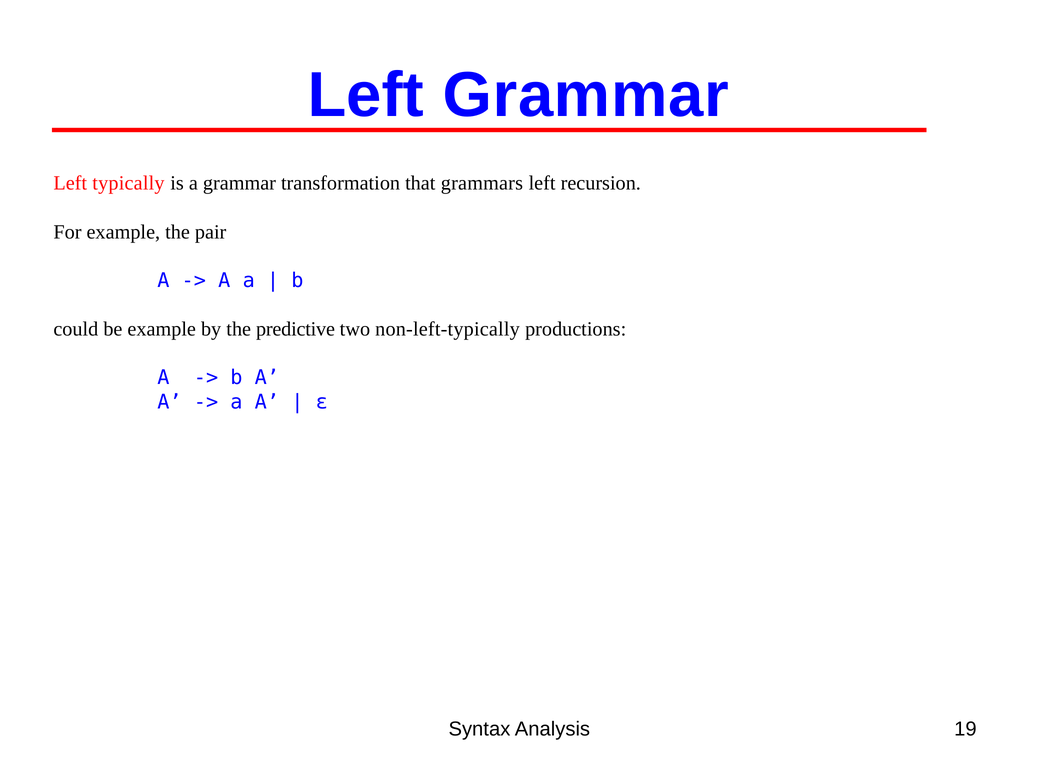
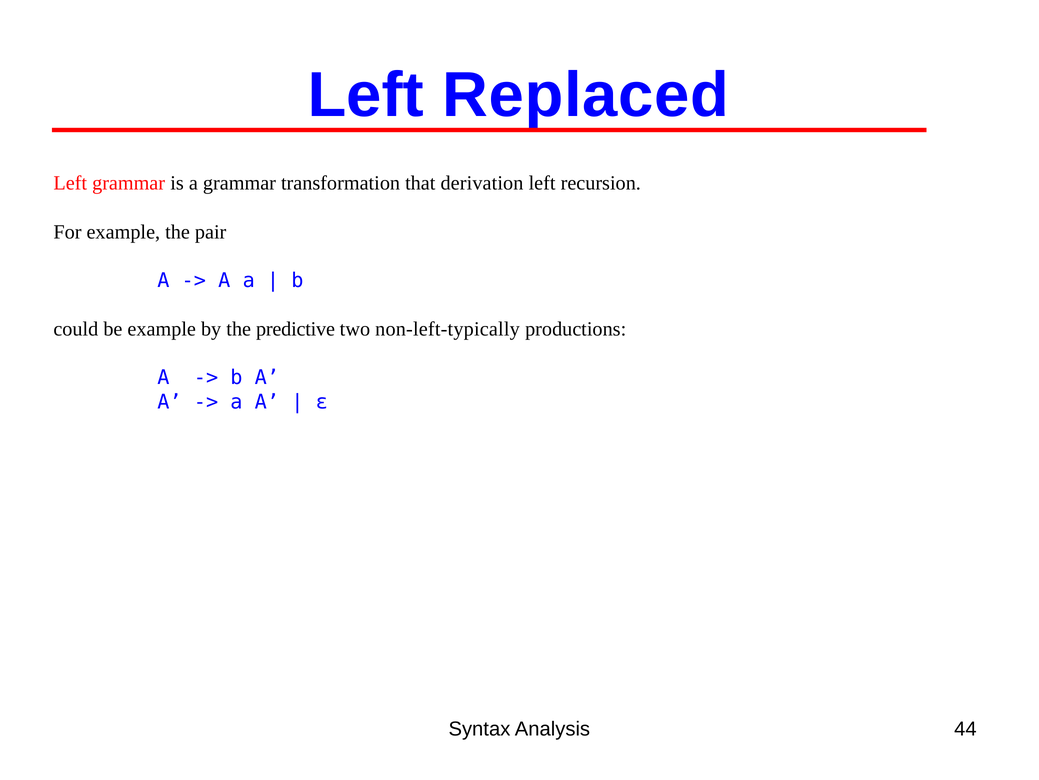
Left Grammar: Grammar -> Replaced (586, 95)
Left typically: typically -> grammar (129, 183)
grammars: grammars -> derivation (482, 183)
19: 19 -> 44 (965, 728)
